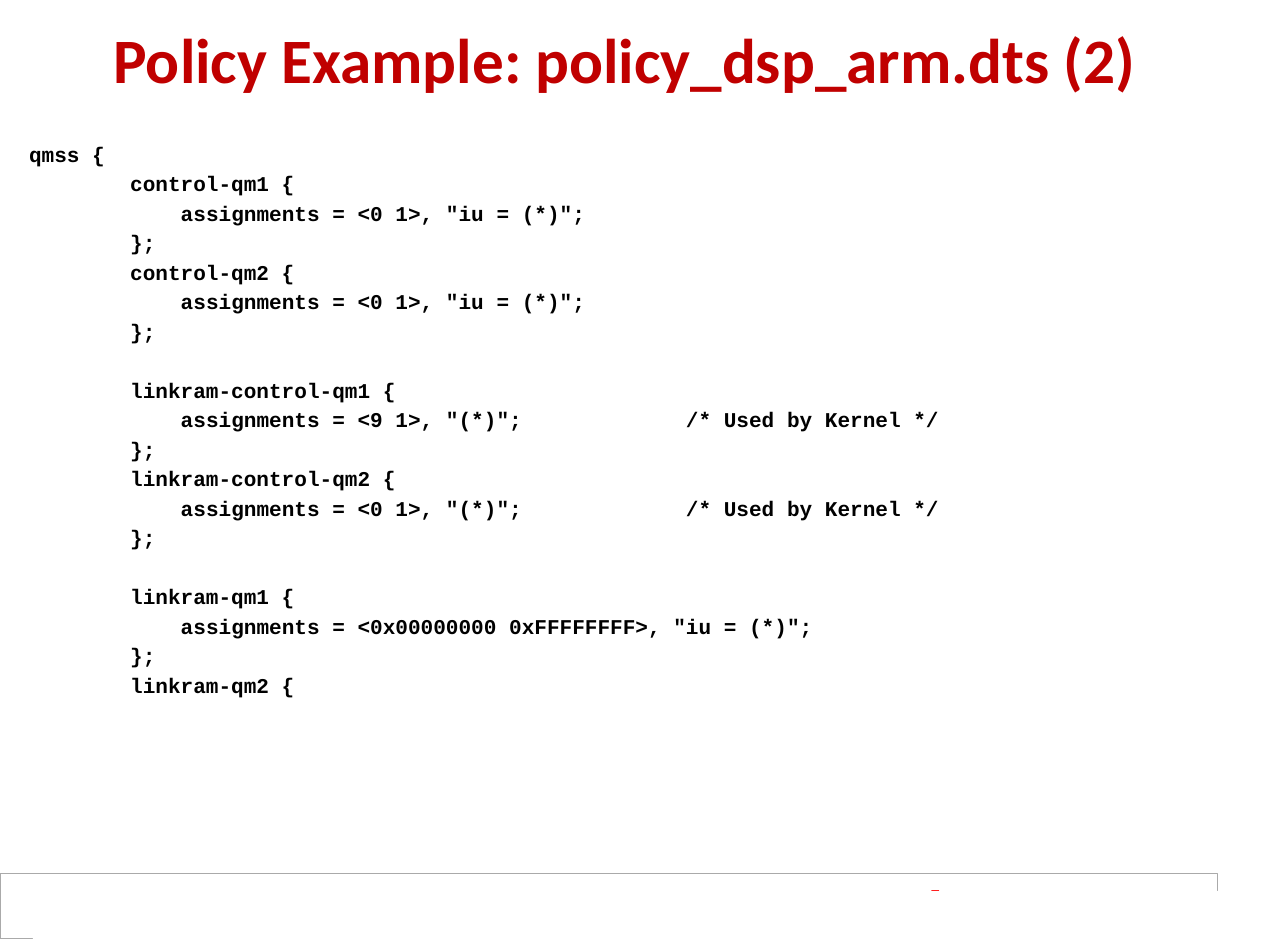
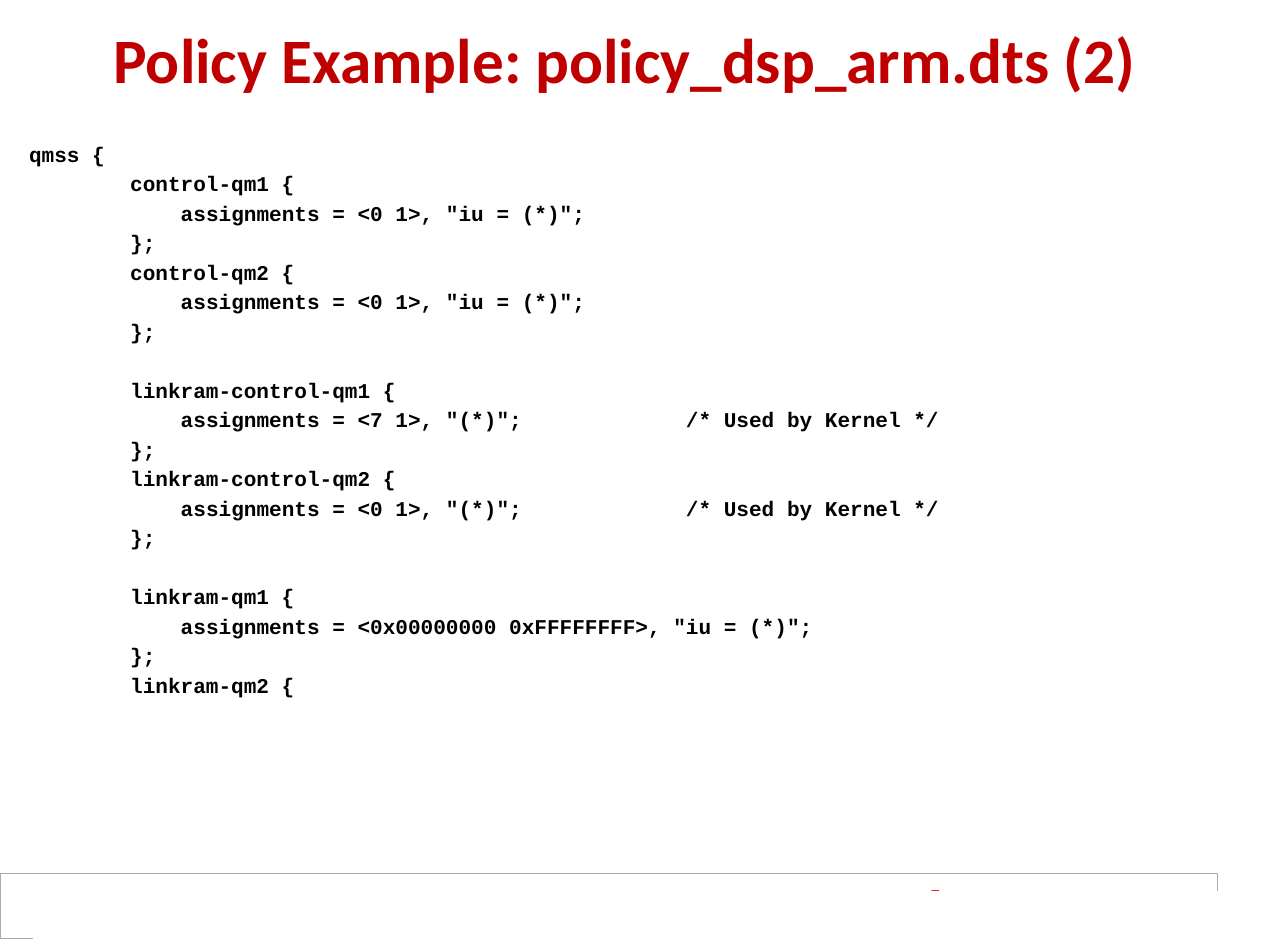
<9: <9 -> <7 (370, 421)
